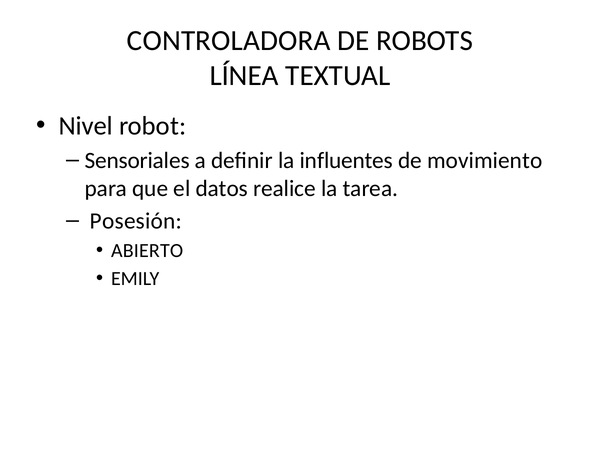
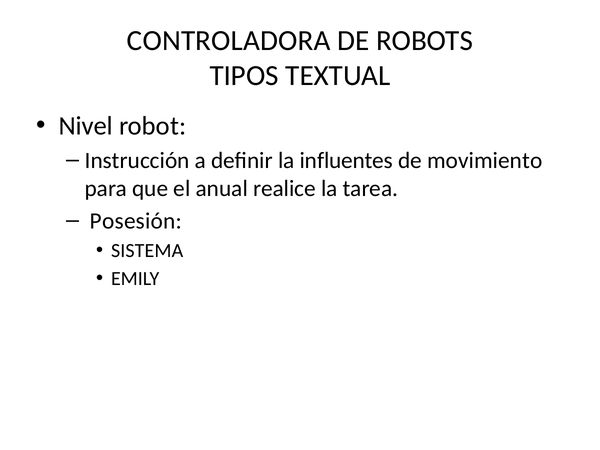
LÍNEA: LÍNEA -> TIPOS (244, 76)
Sensoriales: Sensoriales -> Instrucción (137, 160)
datos: datos -> anual (222, 188)
ABIERTO: ABIERTO -> SISTEMA (147, 251)
